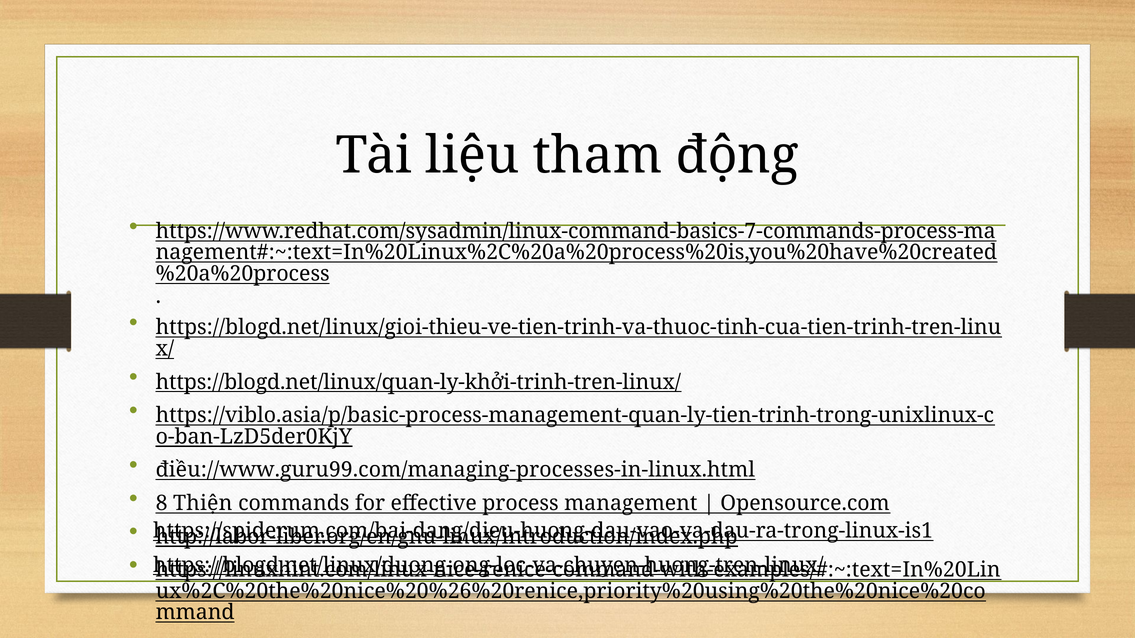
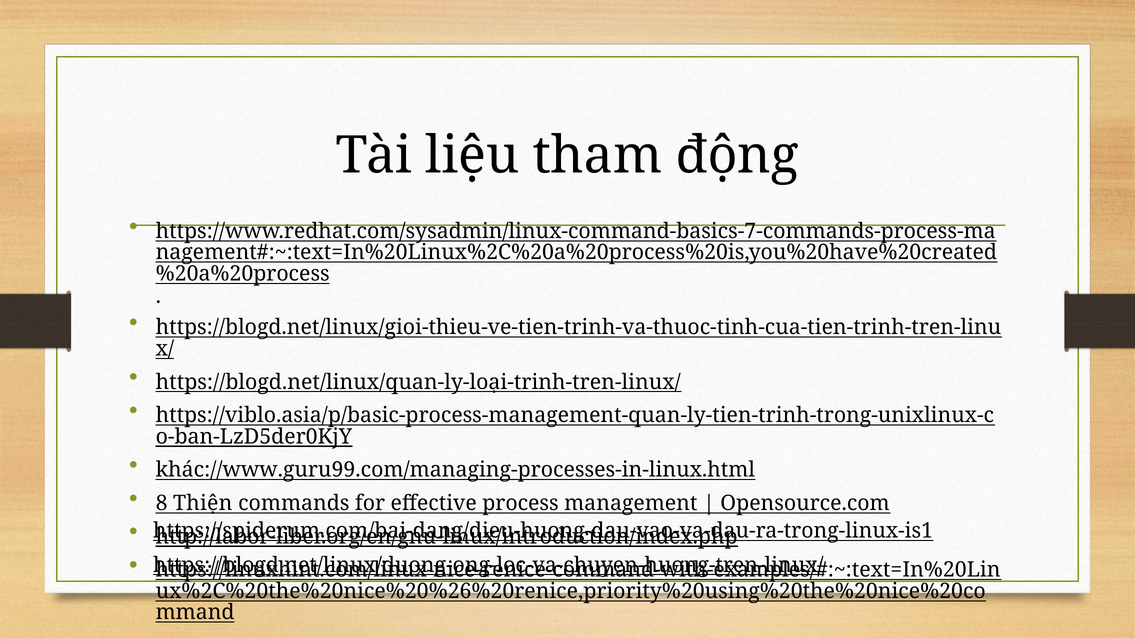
https://blogd.net/linux/quan-ly-khởi-trinh-tren-linux/: https://blogd.net/linux/quan-ly-khởi-trinh-tren-linux/ -> https://blogd.net/linux/quan-ly-loại-trinh-tren-linux/ (418, 382)
điều://www.guru99.com/managing-processes-in-linux.html: điều://www.guru99.com/managing-processes-in-linux.html -> khác://www.guru99.com/managing-processes-in-linux.html (455, 470)
